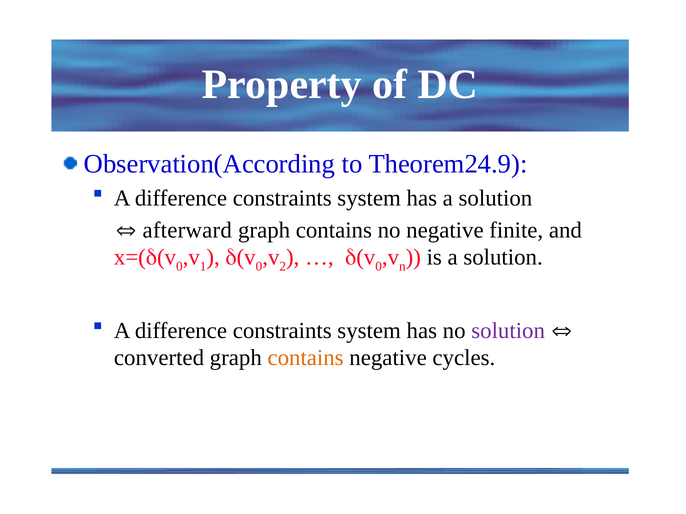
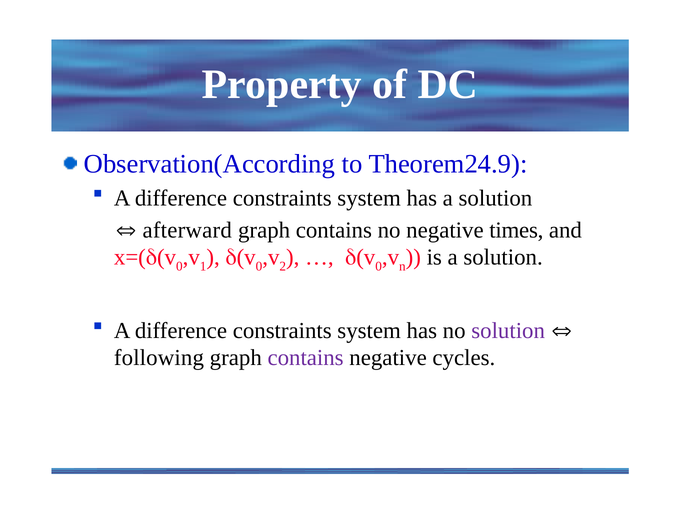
finite: finite -> times (516, 230)
converted: converted -> following (159, 358)
contains colour: orange -> purple (306, 358)
